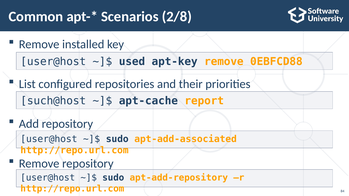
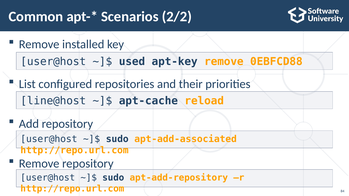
2/8: 2/8 -> 2/2 (177, 17)
such@host: such@host -> line@host (53, 101)
report: report -> reload (204, 101)
